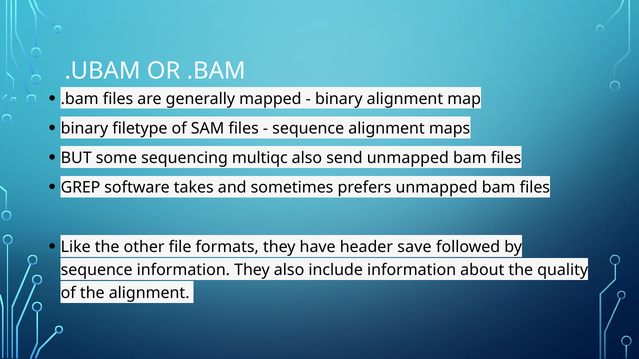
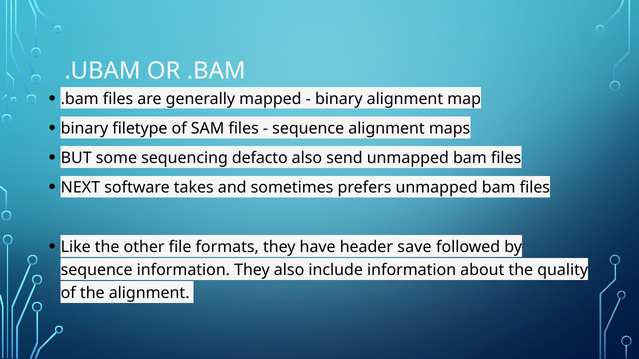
multiqc: multiqc -> defacto (260, 158)
GREP: GREP -> NEXT (80, 188)
